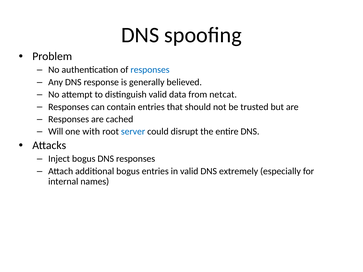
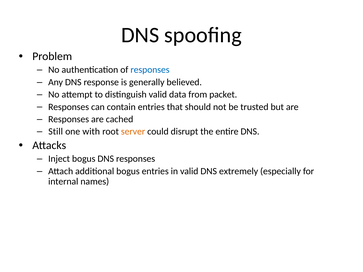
netcat: netcat -> packet (223, 95)
Will: Will -> Still (56, 132)
server colour: blue -> orange (133, 132)
